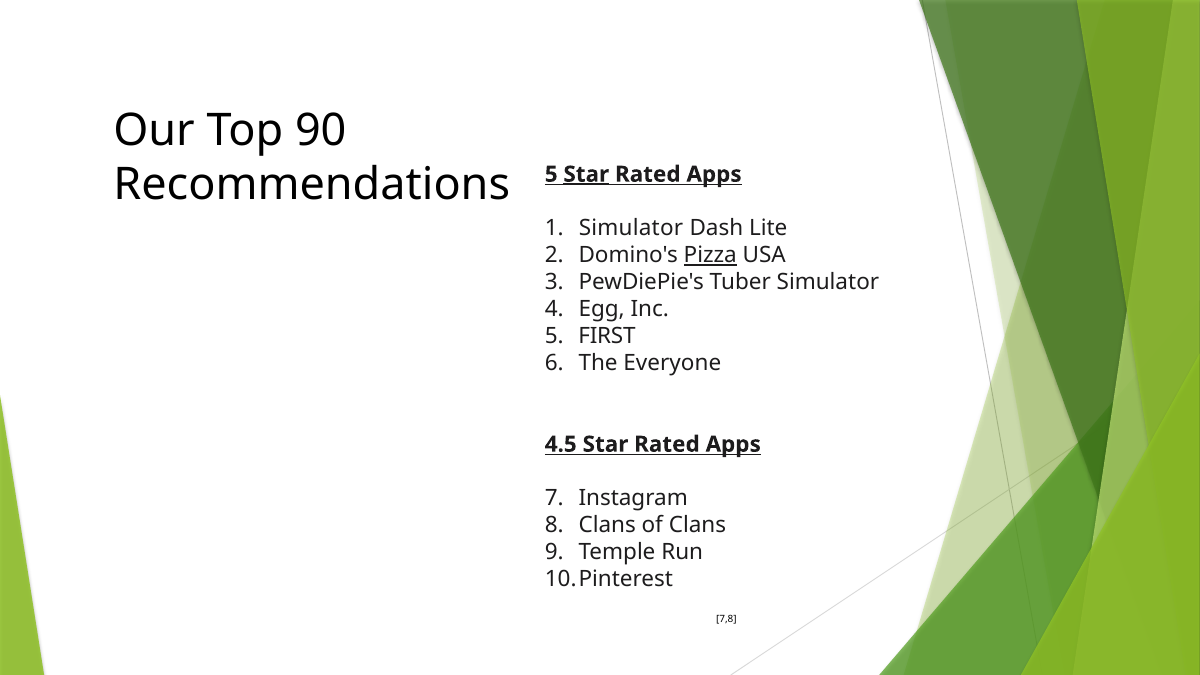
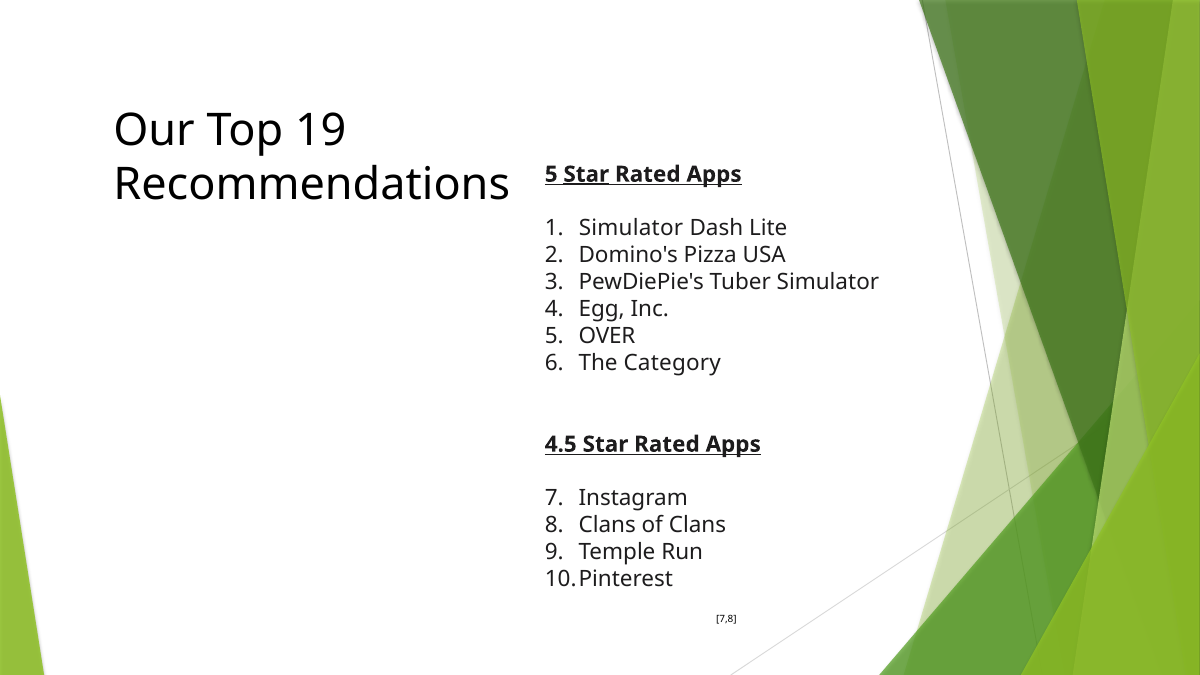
90: 90 -> 19 (321, 130)
Pizza underline: present -> none (710, 255)
FIRST: FIRST -> OVER (607, 336)
Everyone: Everyone -> Category (672, 363)
